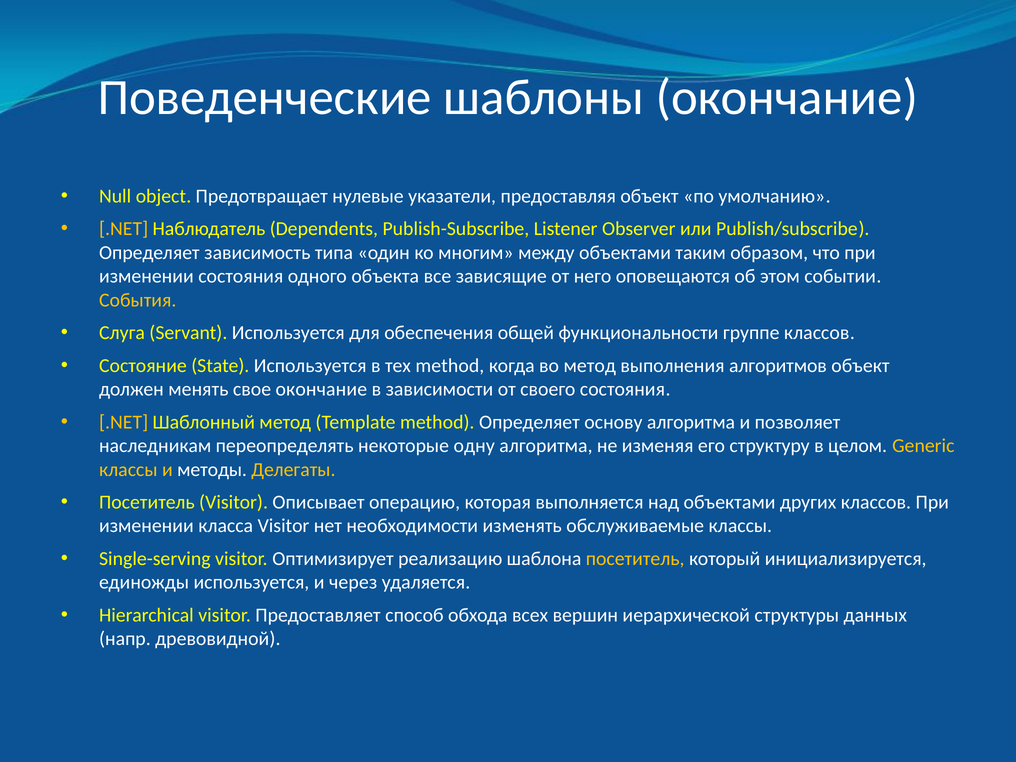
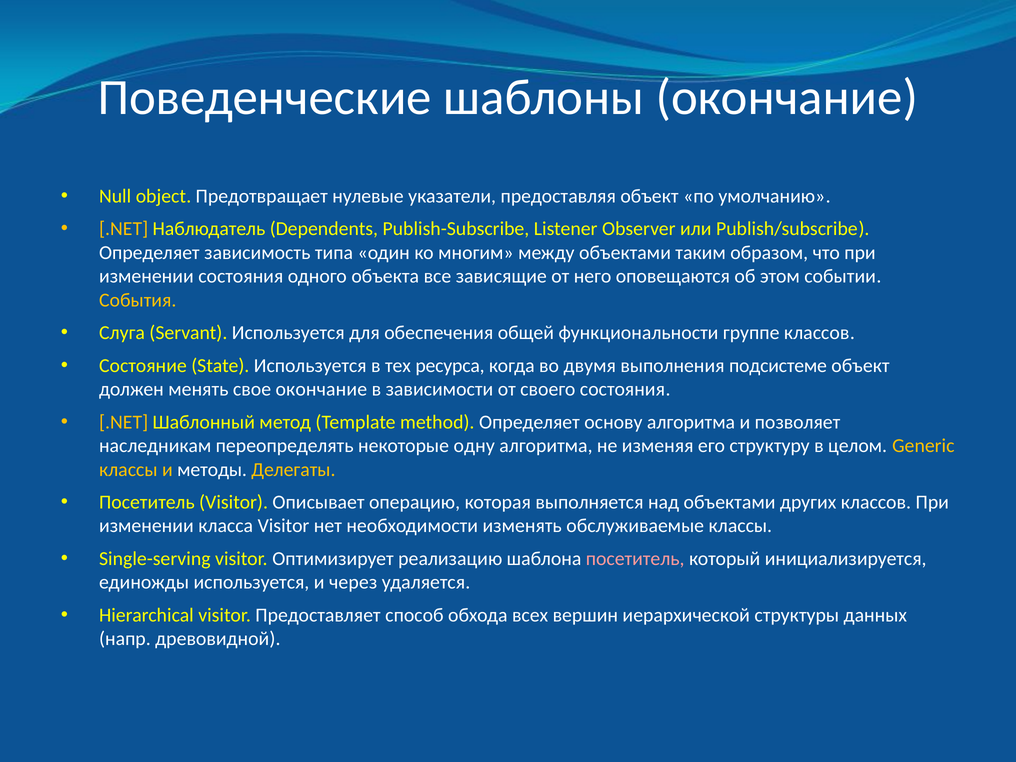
тех method: method -> ресурса (450, 366)
во метод: метод -> двумя (590, 366)
алгоритмов: алгоритмов -> подсистеме (778, 366)
посетитель colour: yellow -> pink (635, 559)
